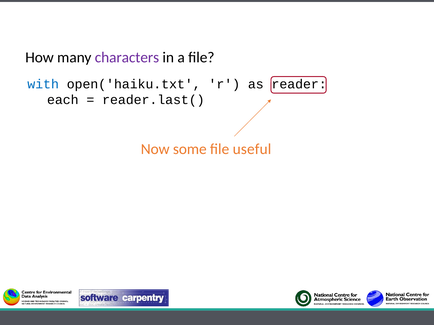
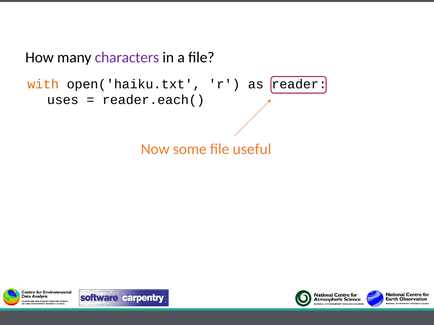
with colour: blue -> orange (43, 84)
each: each -> uses (63, 100)
reader.last(: reader.last( -> reader.each( (153, 100)
